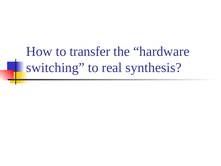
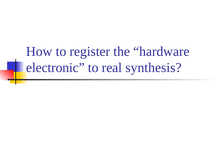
transfer: transfer -> register (90, 51)
switching: switching -> electronic (55, 68)
